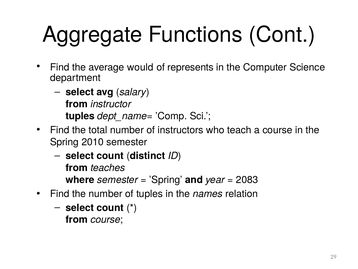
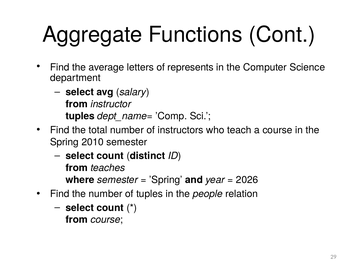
would: would -> letters (140, 67)
2083: 2083 -> 2026 (247, 180)
names: names -> people (208, 193)
